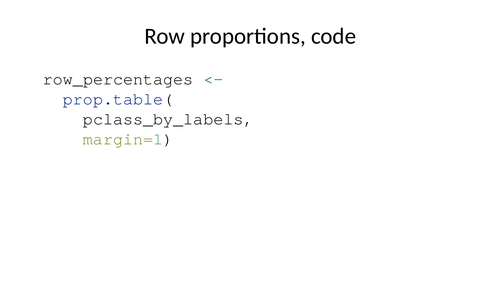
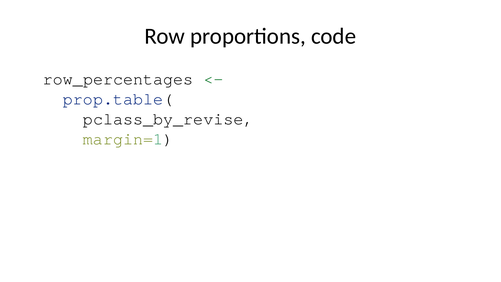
pclass_by_labels: pclass_by_labels -> pclass_by_revise (168, 119)
